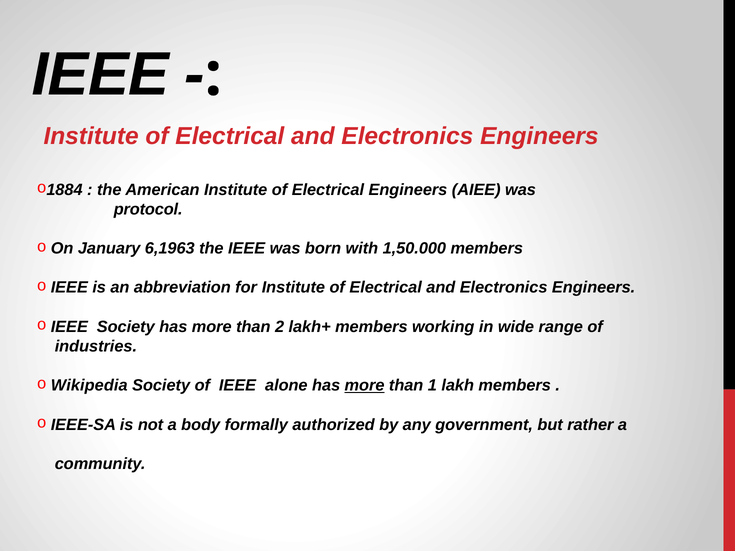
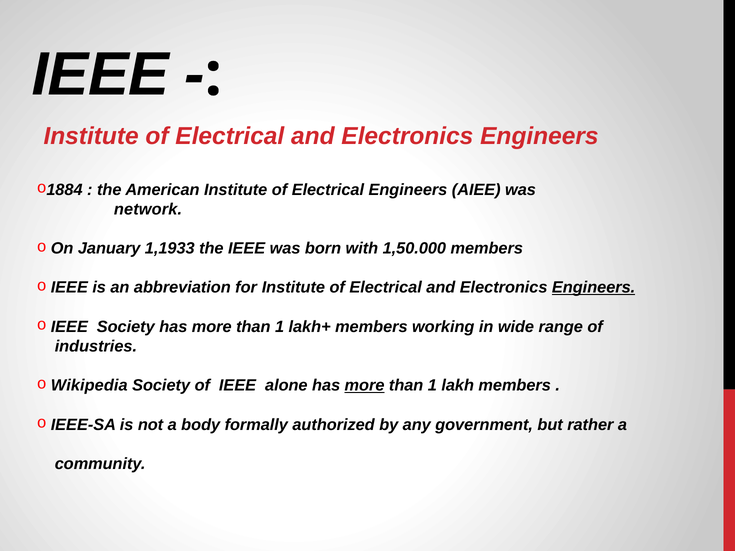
protocol: protocol -> network (148, 209)
6,1963: 6,1963 -> 1,1933 (170, 249)
Engineers underline: none -> present (594, 288)
2: 2 -> 1 (280, 327)
